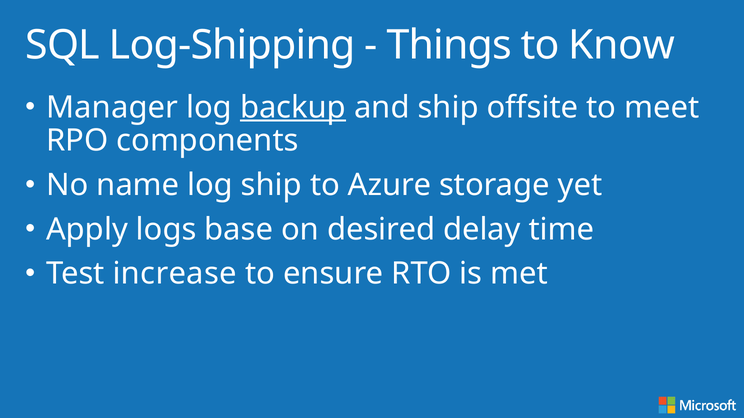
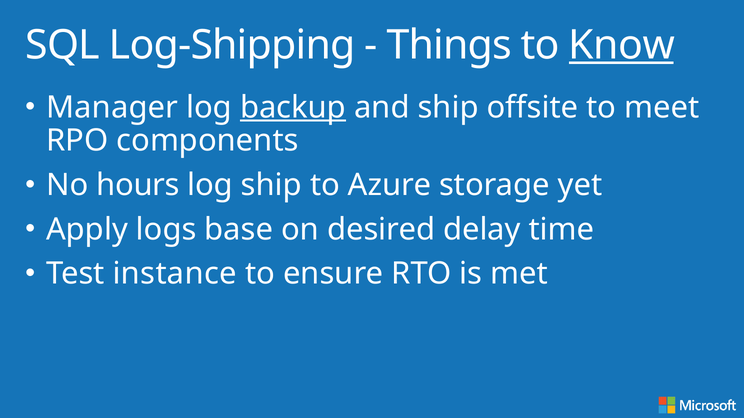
Know underline: none -> present (621, 45)
name: name -> hours (138, 185)
increase: increase -> instance (175, 274)
